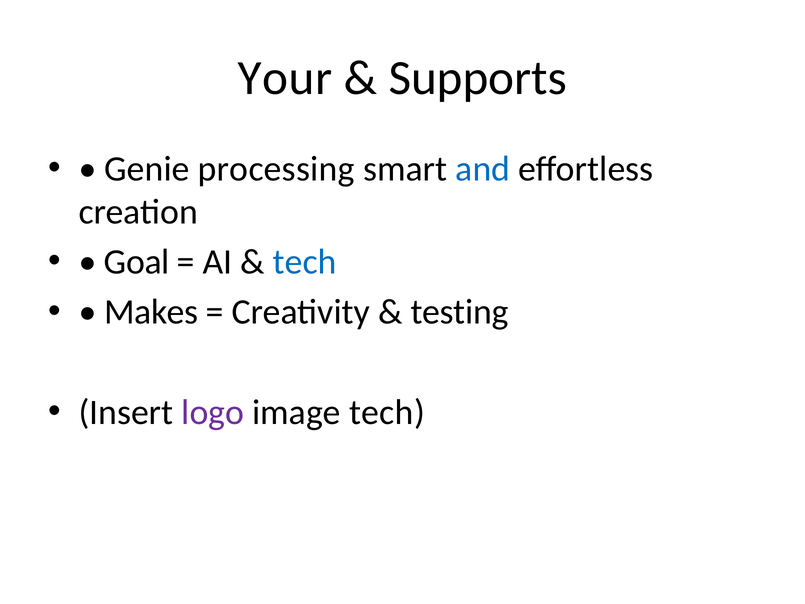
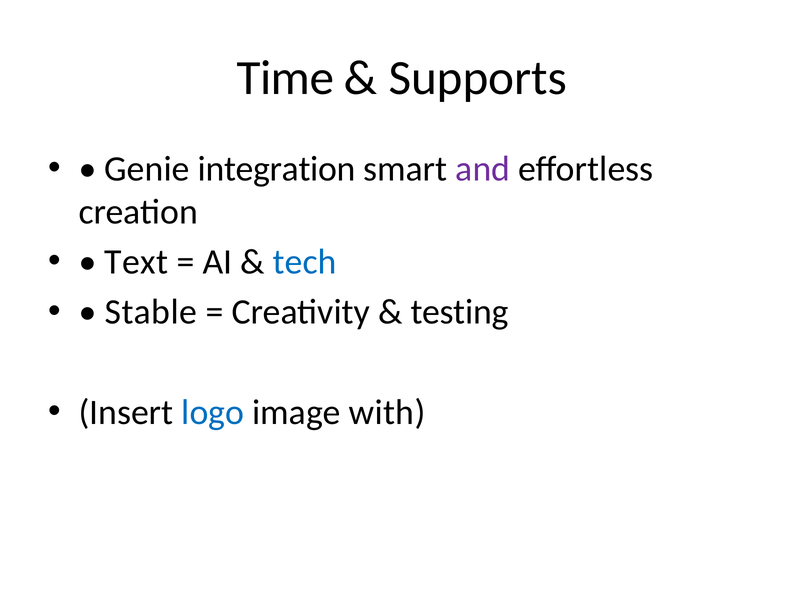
Your: Your -> Time (285, 78)
processing: processing -> integration (277, 169)
and colour: blue -> purple (483, 169)
Goal: Goal -> Text (136, 262)
Makes: Makes -> Stable (151, 312)
logo colour: purple -> blue (213, 412)
image tech: tech -> with (387, 412)
